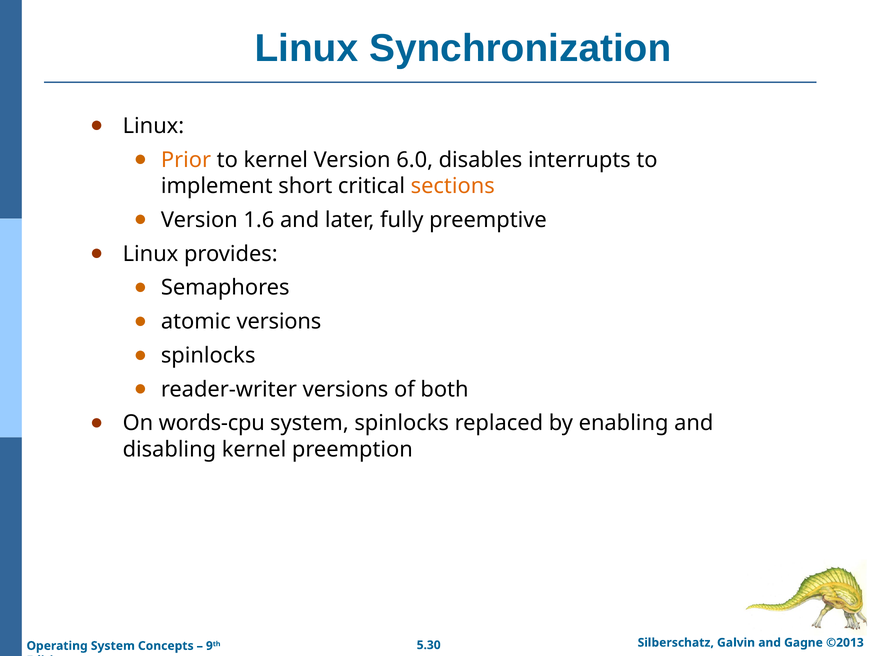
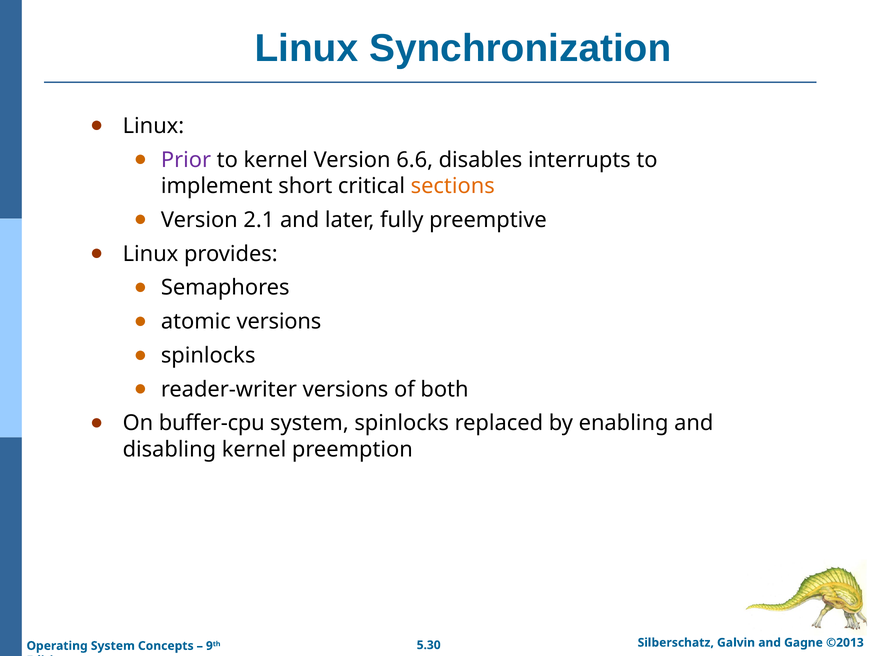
Prior colour: orange -> purple (186, 160)
6.0: 6.0 -> 6.6 (415, 160)
1.6: 1.6 -> 2.1 (259, 220)
words-cpu: words-cpu -> buffer-cpu (212, 423)
